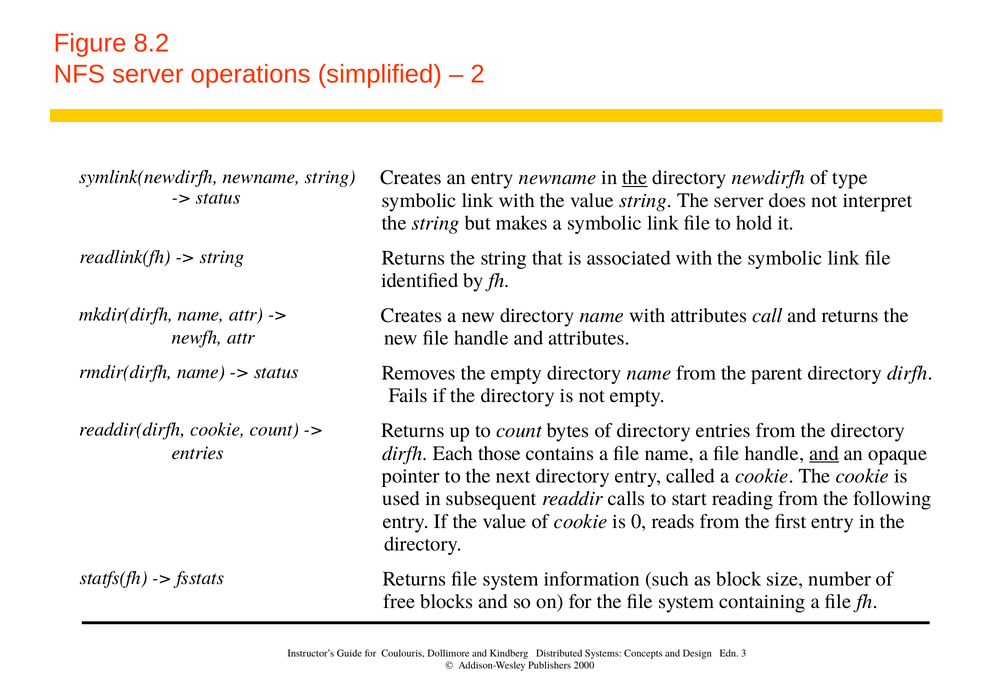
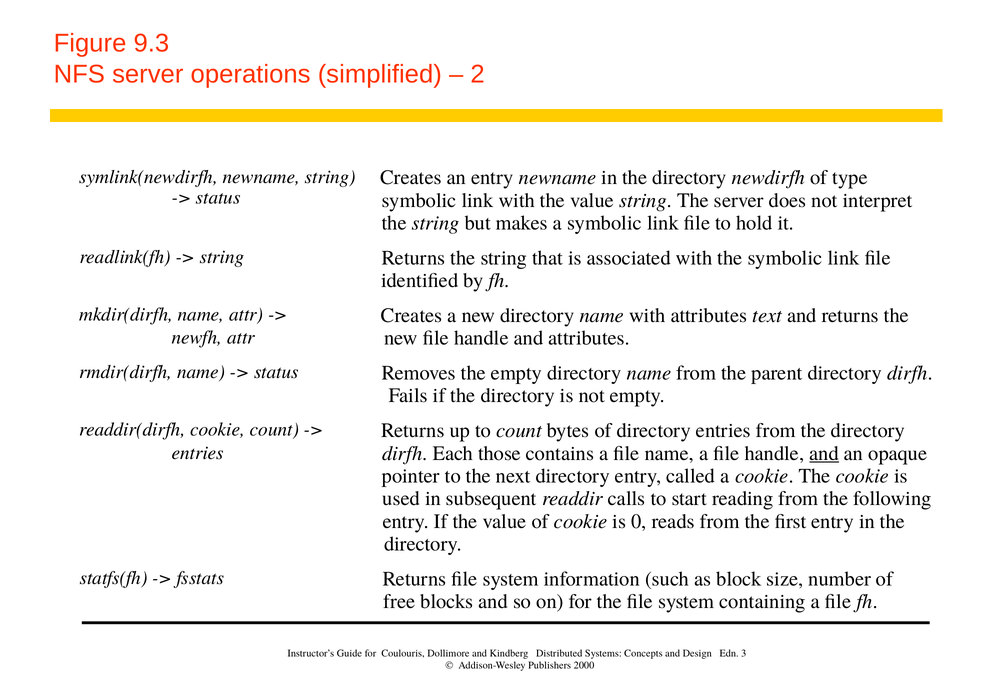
8.2: 8.2 -> 9.3 (151, 43)
the underline: present -> none (635, 178)
call: call -> text (767, 315)
